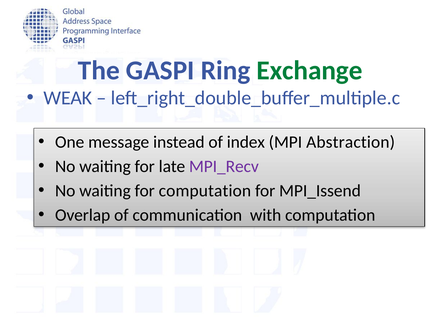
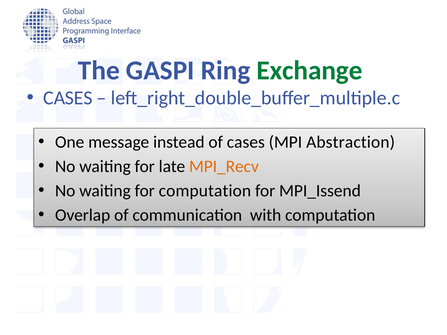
WEAK: WEAK -> CASES (68, 98)
of index: index -> cases (246, 142)
MPI_Recv colour: purple -> orange (224, 167)
